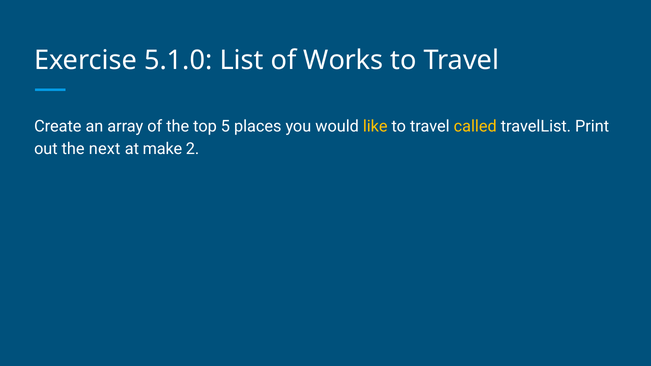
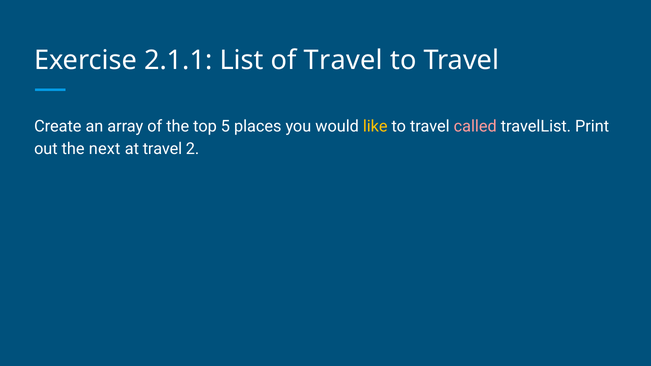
5.1.0: 5.1.0 -> 2.1.1 (178, 61)
of Works: Works -> Travel (343, 61)
called colour: yellow -> pink (475, 126)
at make: make -> travel (162, 149)
